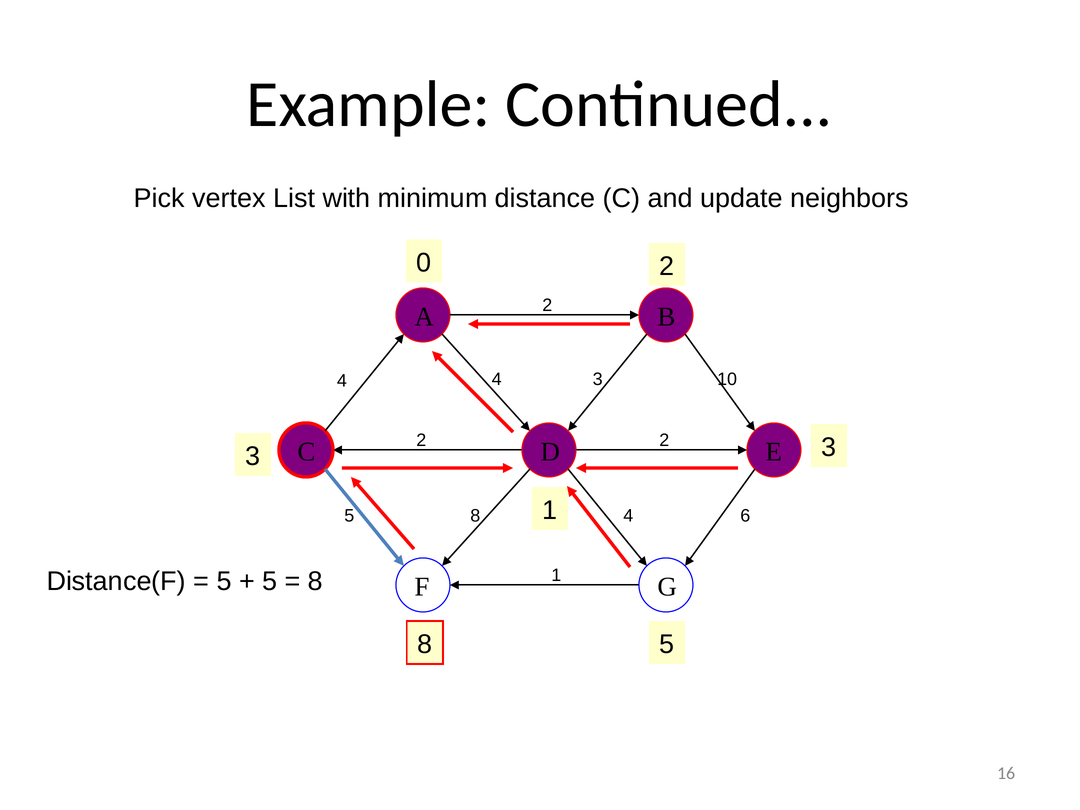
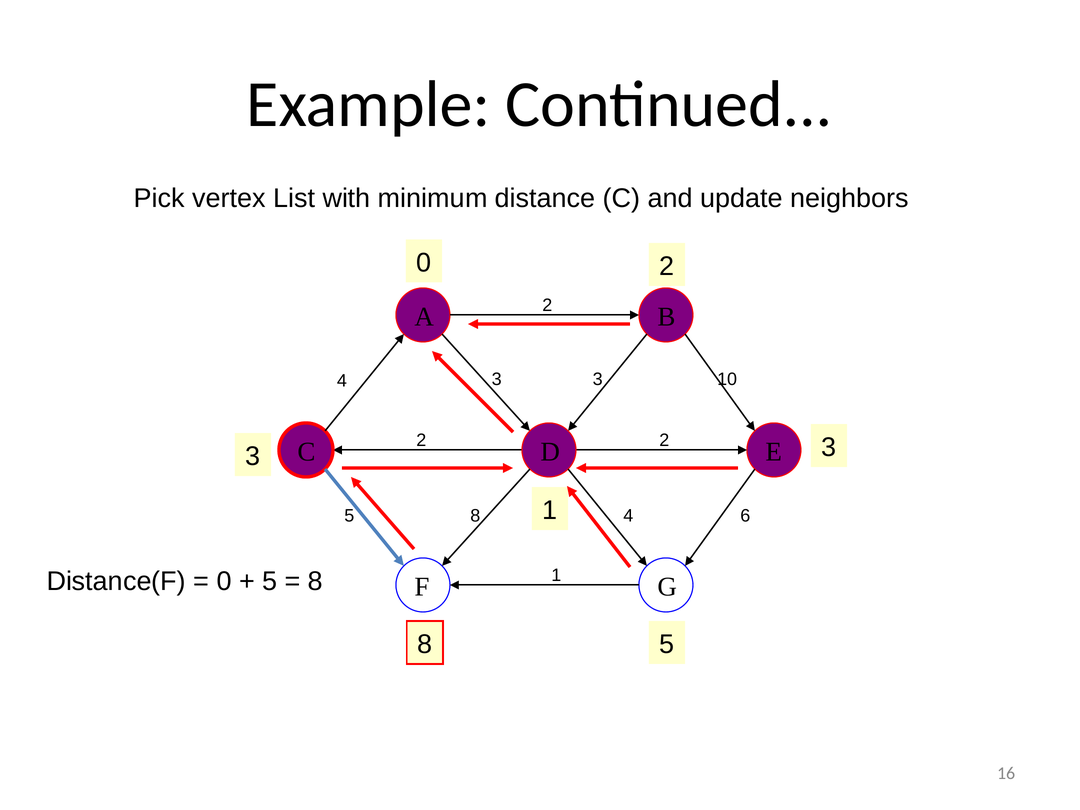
4 4: 4 -> 3 (497, 379)
5: 5 -> 0 (224, 581)
